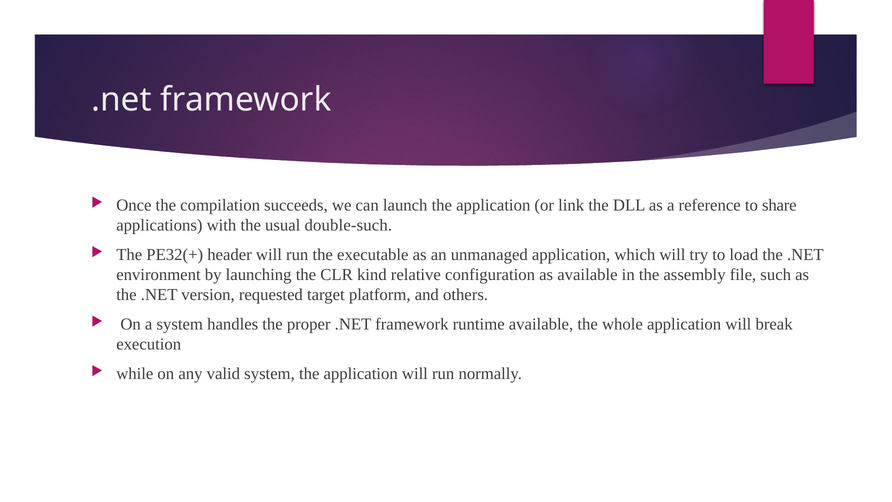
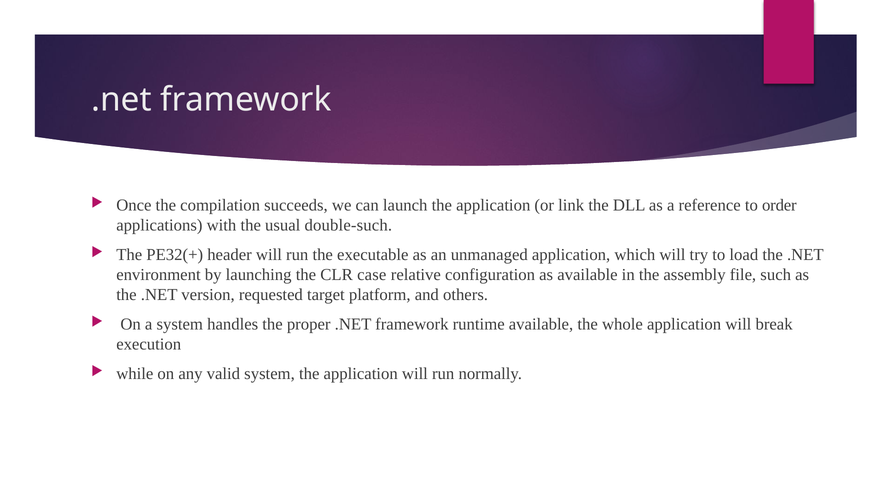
share: share -> order (779, 205)
kind: kind -> case (372, 275)
